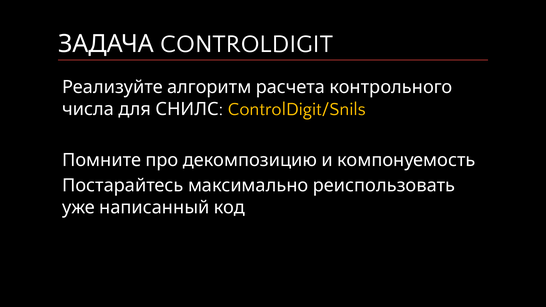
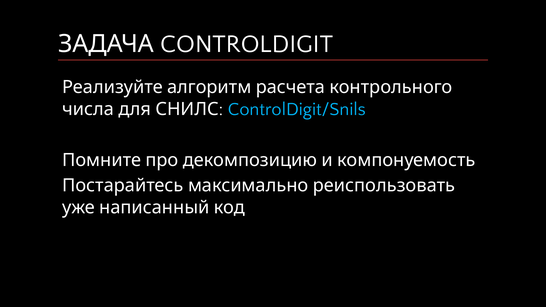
ControlDigit/Snils colour: yellow -> light blue (297, 109)
